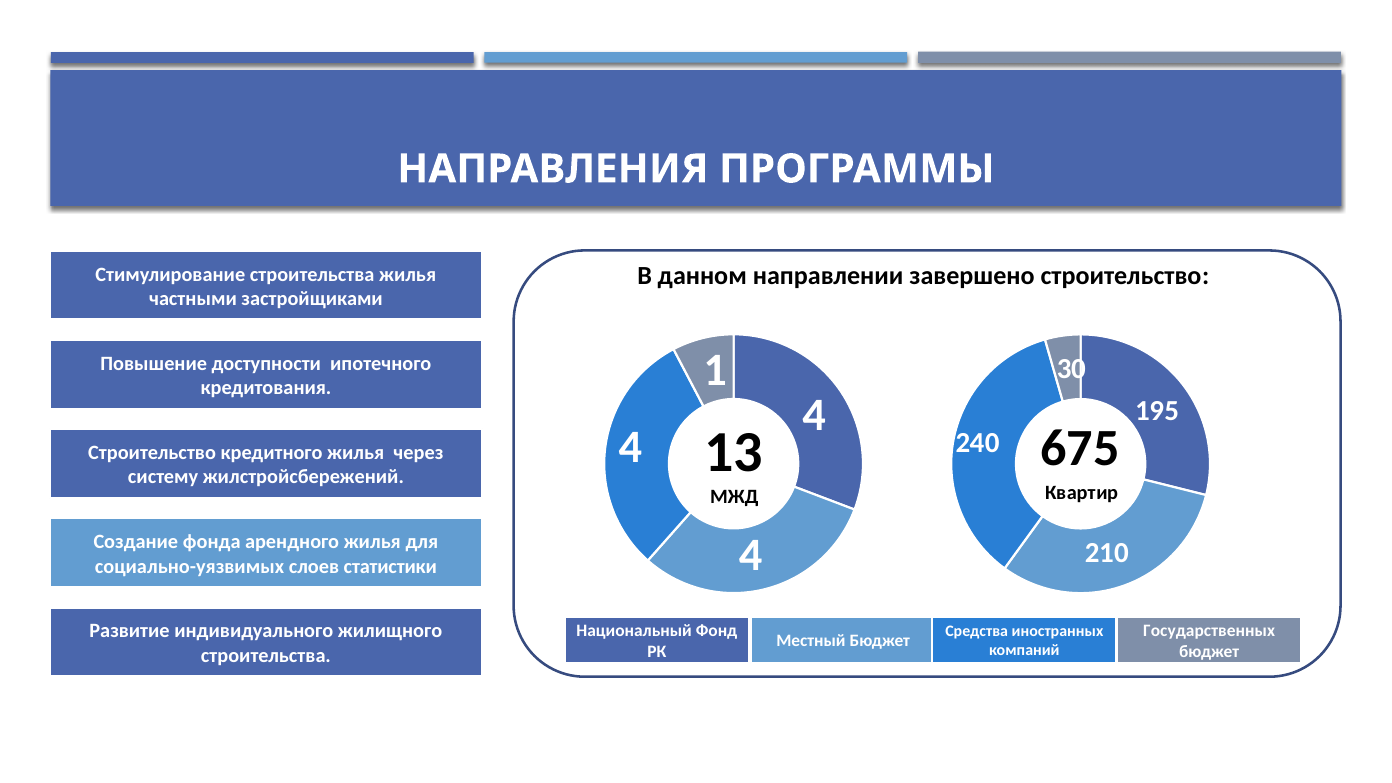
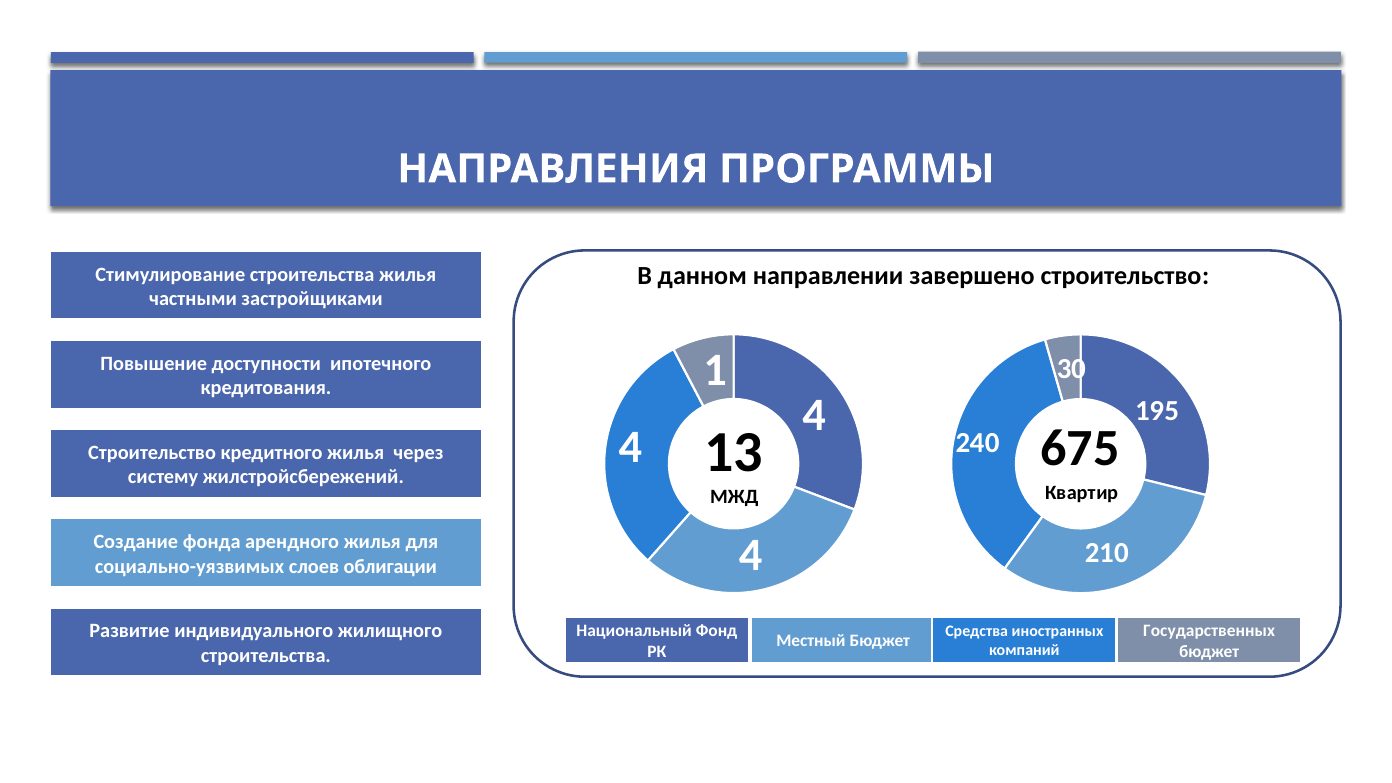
статистики: статистики -> облигации (390, 566)
